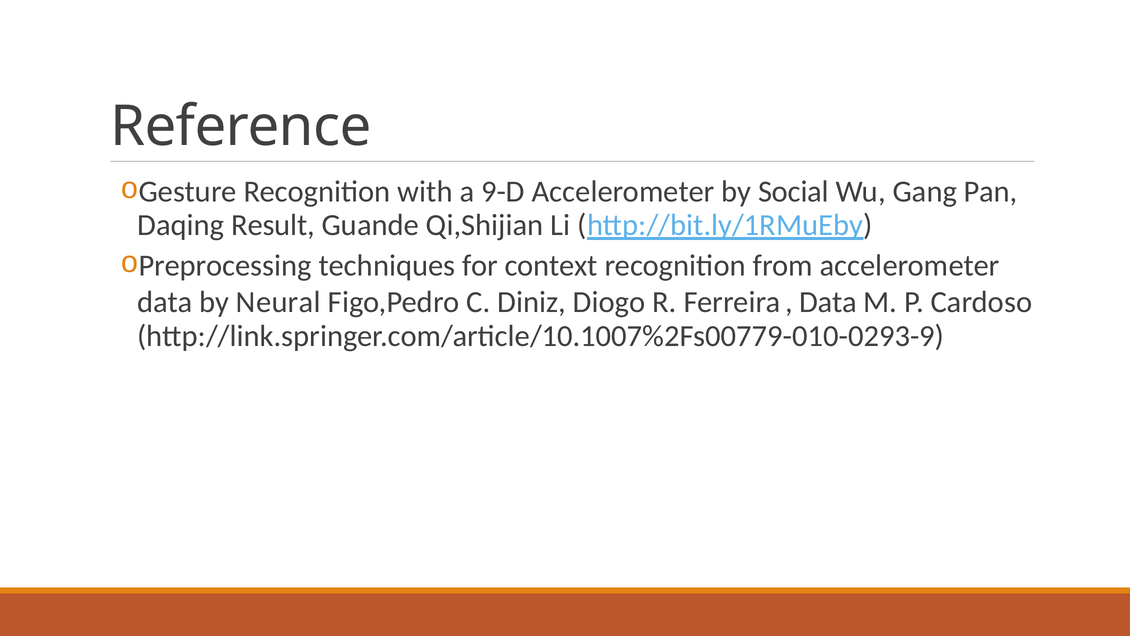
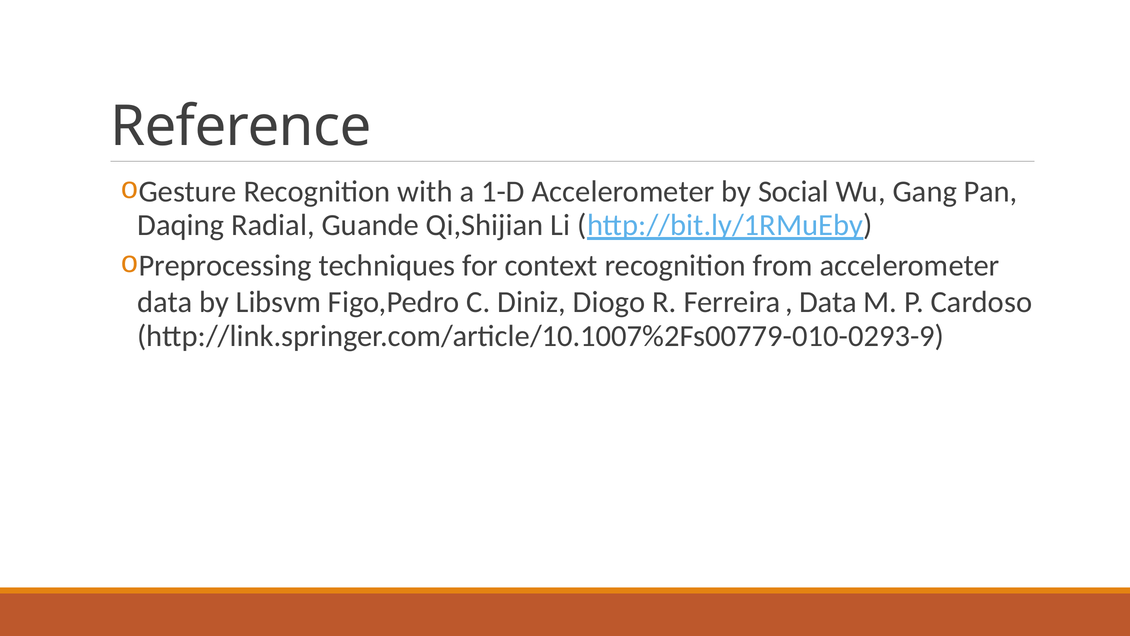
9-D: 9-D -> 1-D (503, 192)
Result: Result -> Radial (273, 225)
Neural: Neural -> Libsvm (279, 302)
